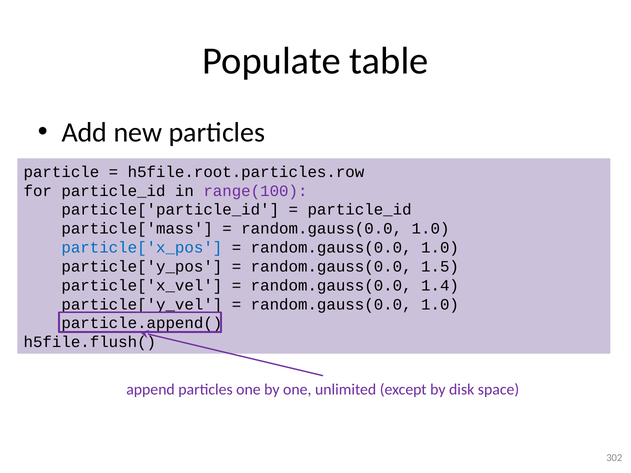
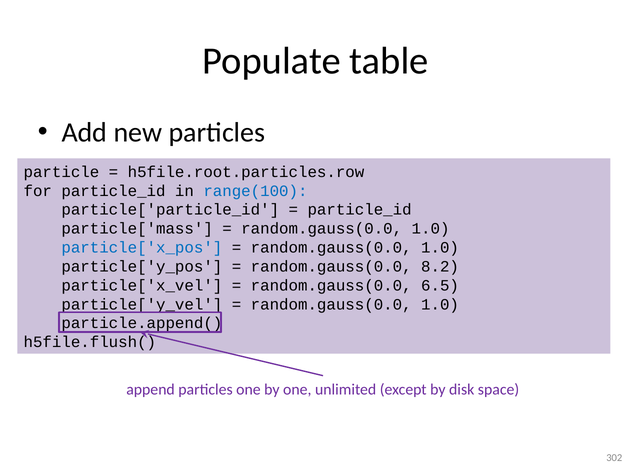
range(100 colour: purple -> blue (255, 191)
1.5: 1.5 -> 8.2 (440, 267)
1.4: 1.4 -> 6.5 (440, 286)
